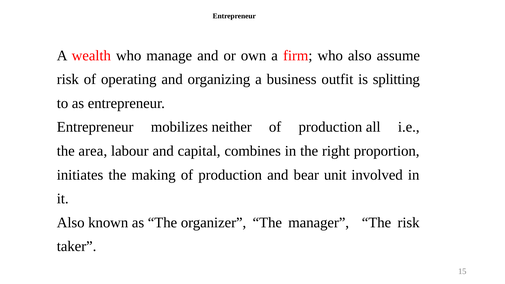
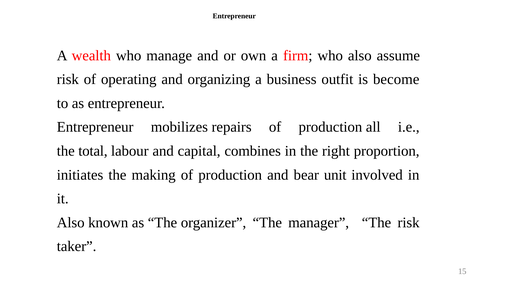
splitting: splitting -> become (396, 79)
neither: neither -> repairs (232, 127)
area: area -> total (93, 151)
